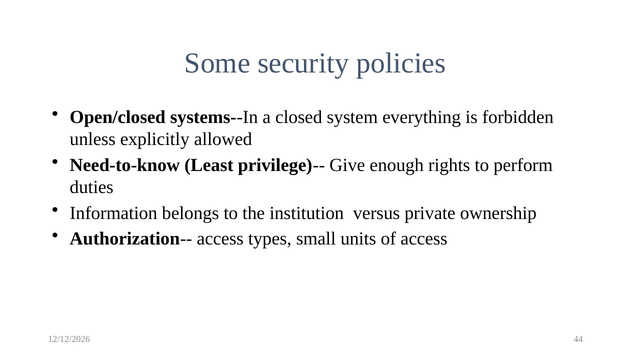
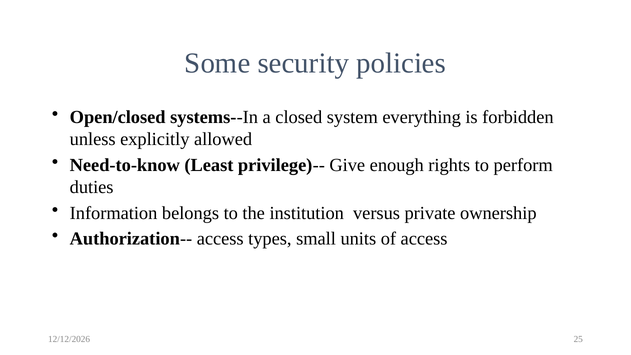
44: 44 -> 25 (578, 339)
